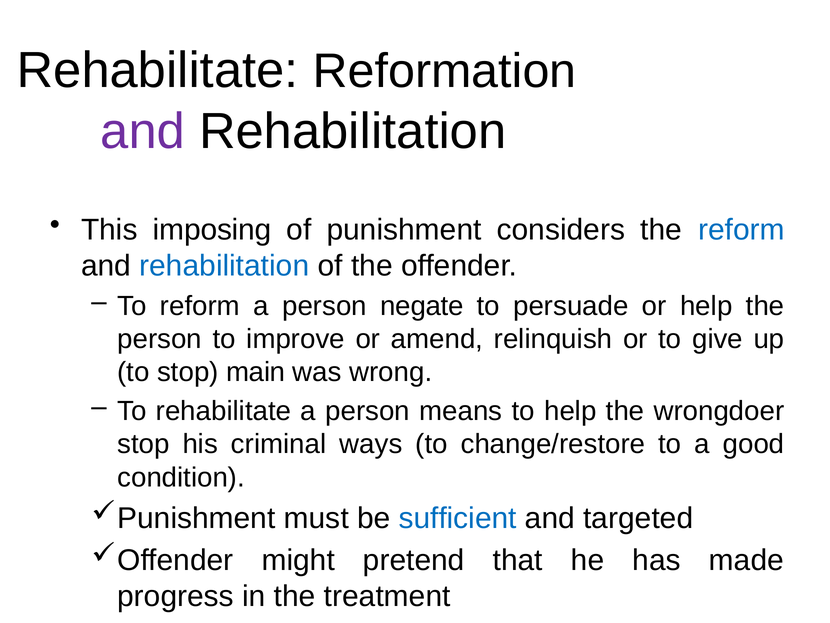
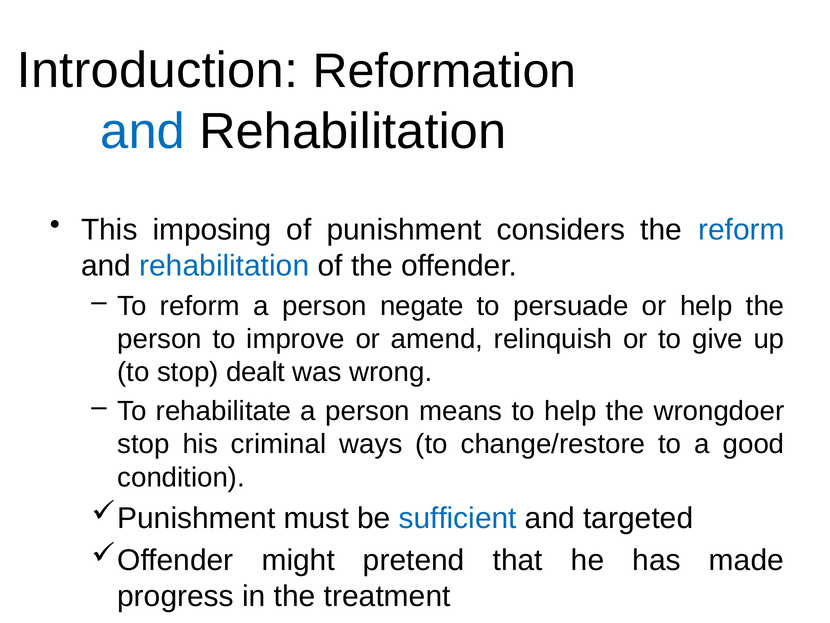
Rehabilitate: Rehabilitate -> Introduction (158, 70)
and colour: purple -> blue (143, 131)
main: main -> dealt (256, 372)
